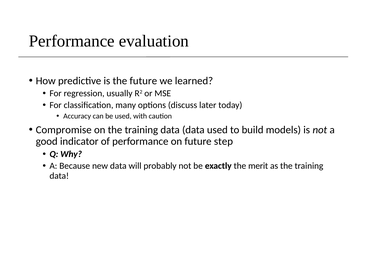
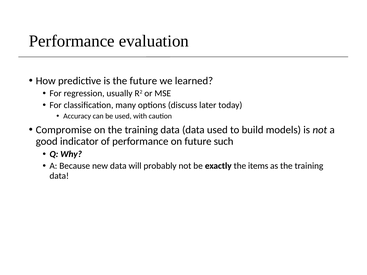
step: step -> such (224, 142)
merit: merit -> items (258, 166)
